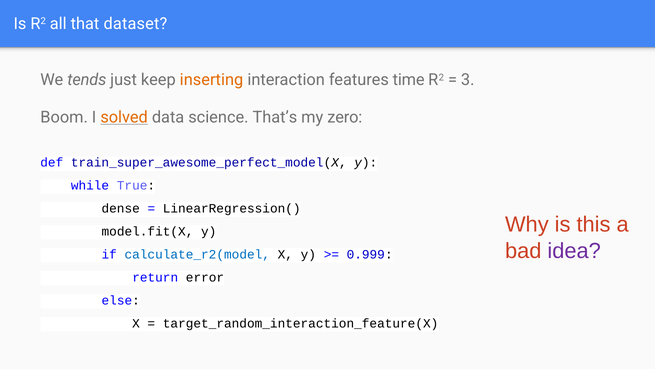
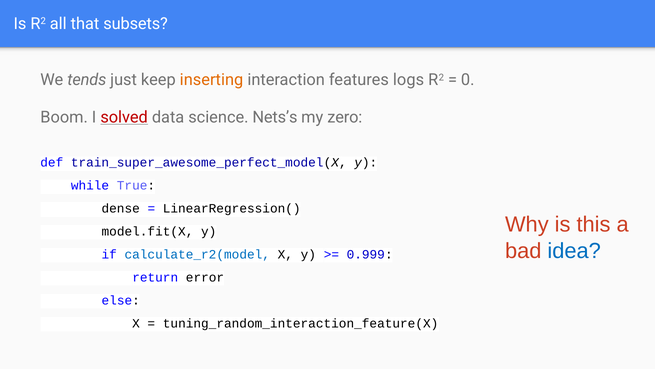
dataset: dataset -> subsets (136, 24)
time: time -> logs (409, 80)
3: 3 -> 0 (468, 80)
solved colour: orange -> red (124, 117)
That’s: That’s -> Nets’s (275, 117)
idea colour: purple -> blue (574, 251)
target_random_interaction_feature(X: target_random_interaction_feature(X -> tuning_random_interaction_feature(X (301, 323)
